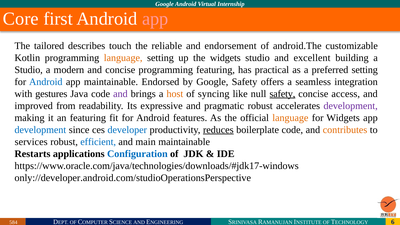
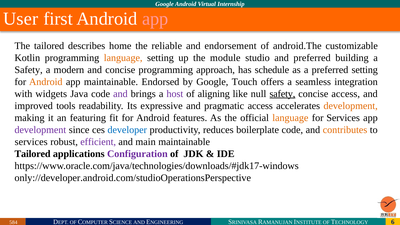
Core: Core -> User (21, 19)
touch: touch -> home (120, 46)
the widgets: widgets -> module (225, 58)
and excellent: excellent -> preferred (312, 58)
Studio: Studio -> Safety (29, 70)
programming featuring: featuring -> approach (216, 70)
practical: practical -> schedule (272, 70)
Android colour: blue -> orange (46, 82)
Google Safety: Safety -> Touch (245, 82)
gestures: gestures -> widgets (51, 94)
host colour: orange -> purple (175, 94)
syncing: syncing -> aligning (214, 94)
from: from -> tools (66, 106)
pragmatic robust: robust -> access (260, 106)
development colour: purple -> orange (351, 106)
for Widgets: Widgets -> Services (343, 118)
development colour: blue -> purple (40, 130)
reduces underline: present -> none (218, 130)
efficient colour: blue -> purple (98, 142)
Restarts: Restarts -> Tailored (33, 154)
Configuration colour: blue -> purple (137, 154)
